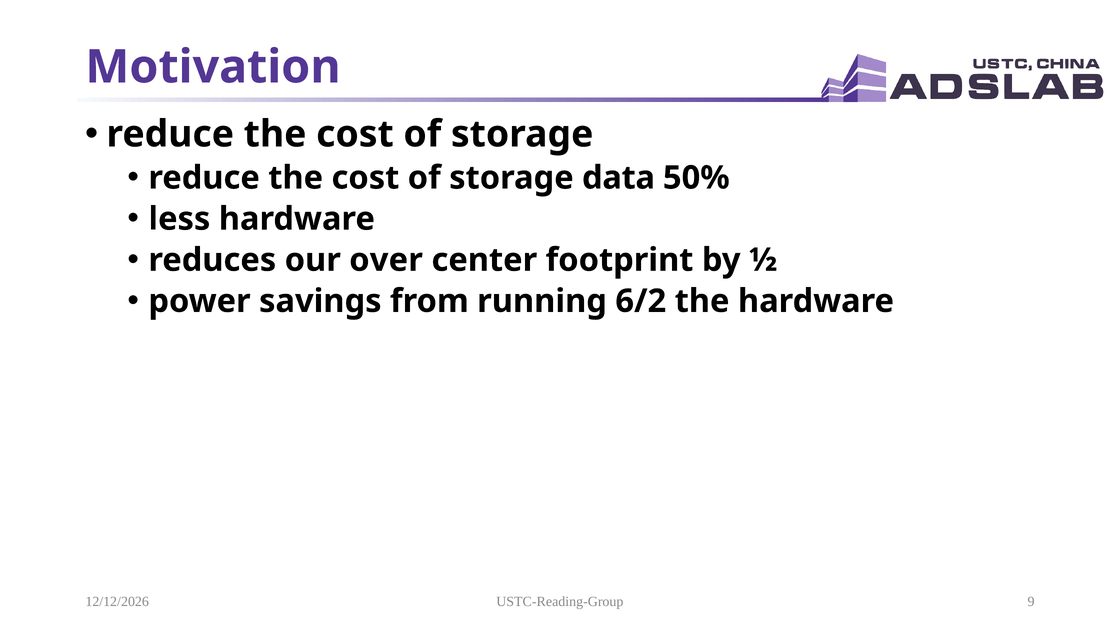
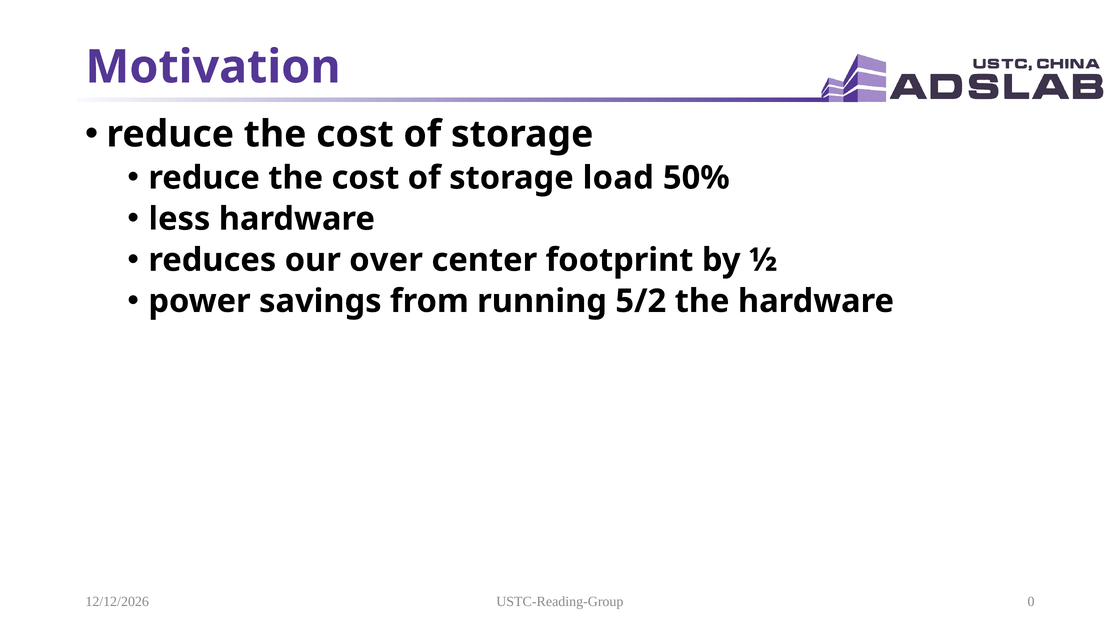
data: data -> load (618, 178)
6/2: 6/2 -> 5/2 (641, 301)
9: 9 -> 0 (1031, 602)
